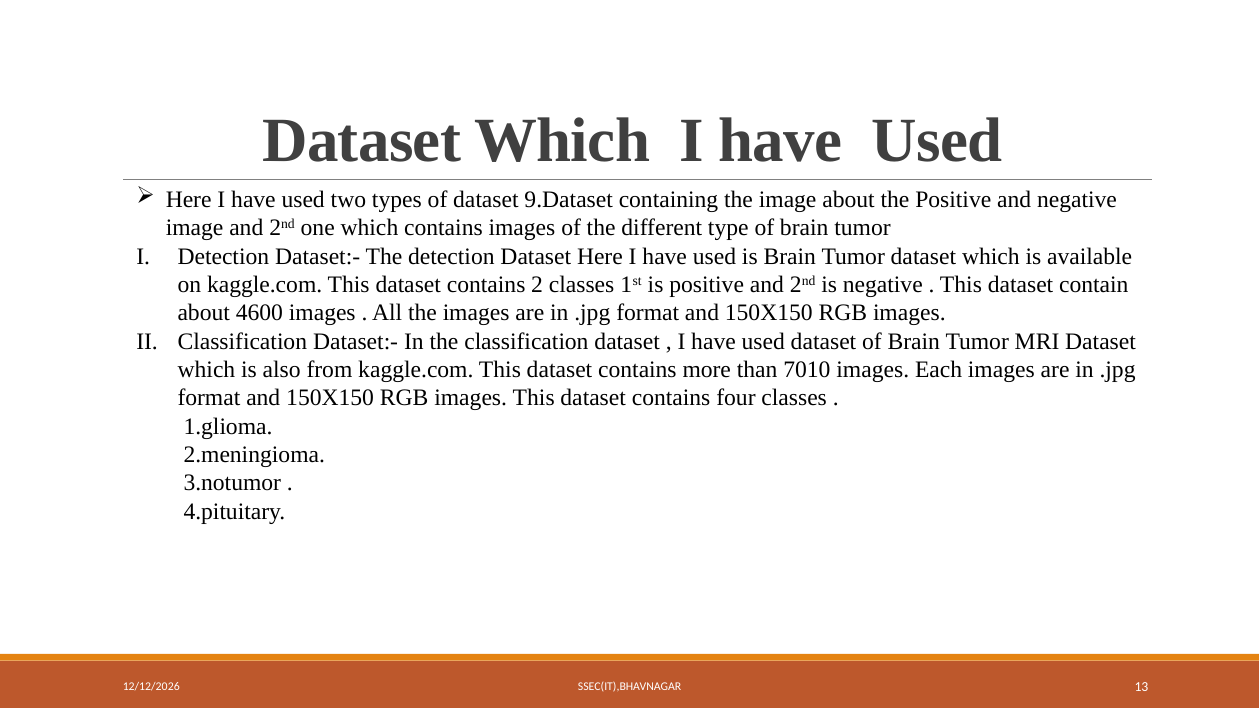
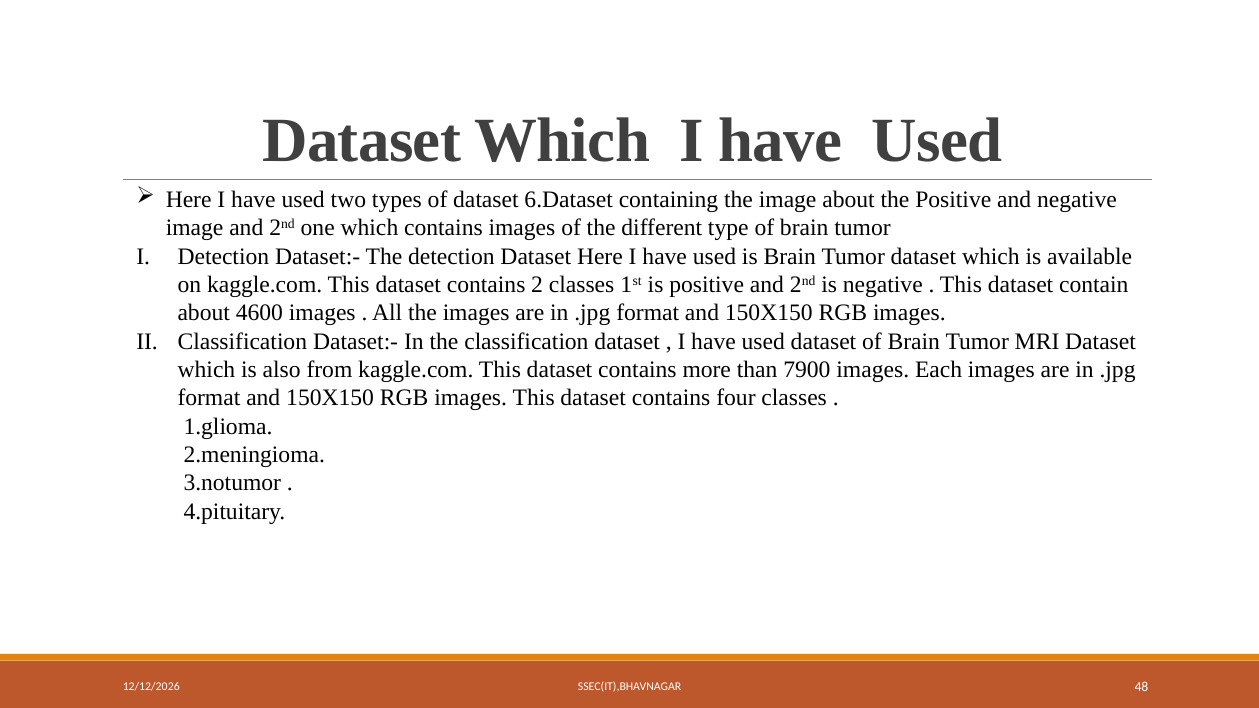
9.Dataset: 9.Dataset -> 6.Dataset (569, 200)
7010: 7010 -> 7900 (807, 370)
13: 13 -> 48 (1141, 687)
